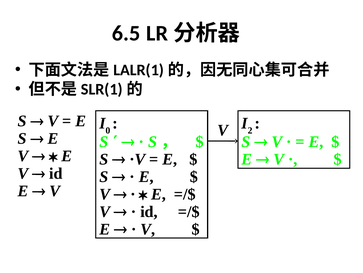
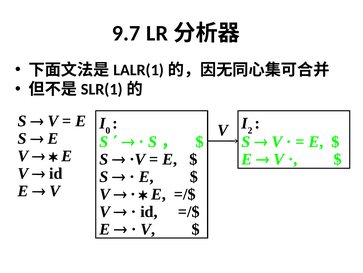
6.5: 6.5 -> 9.7 (126, 33)
